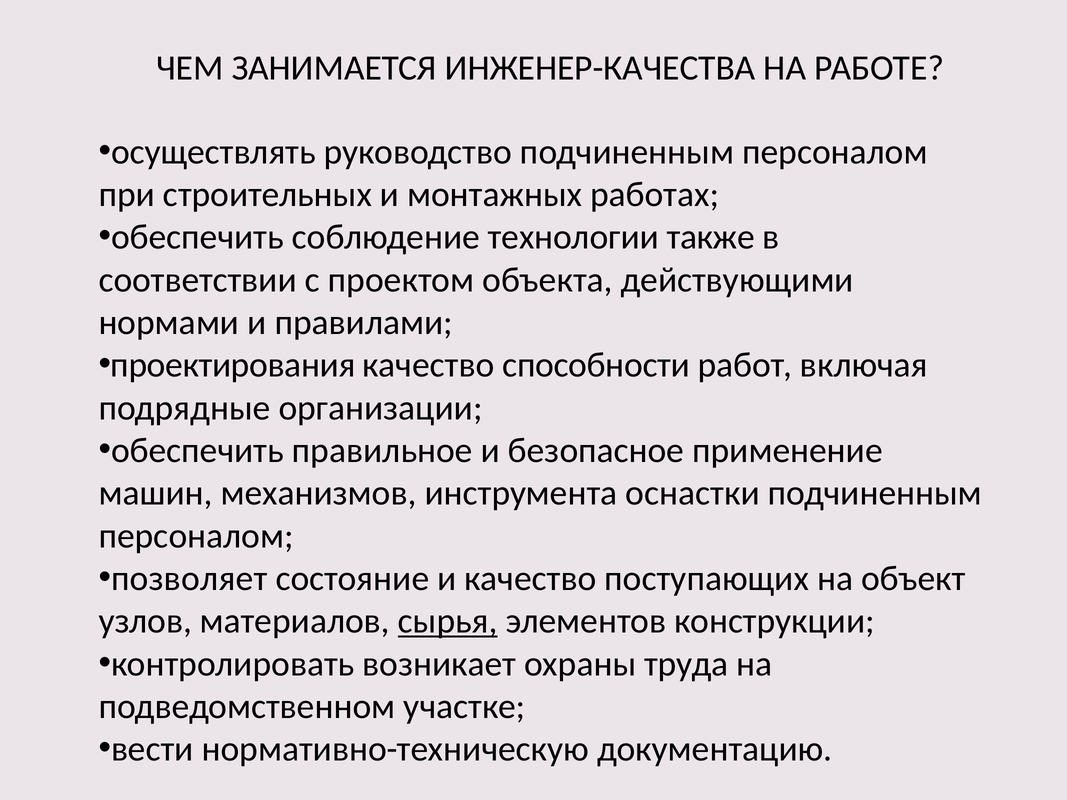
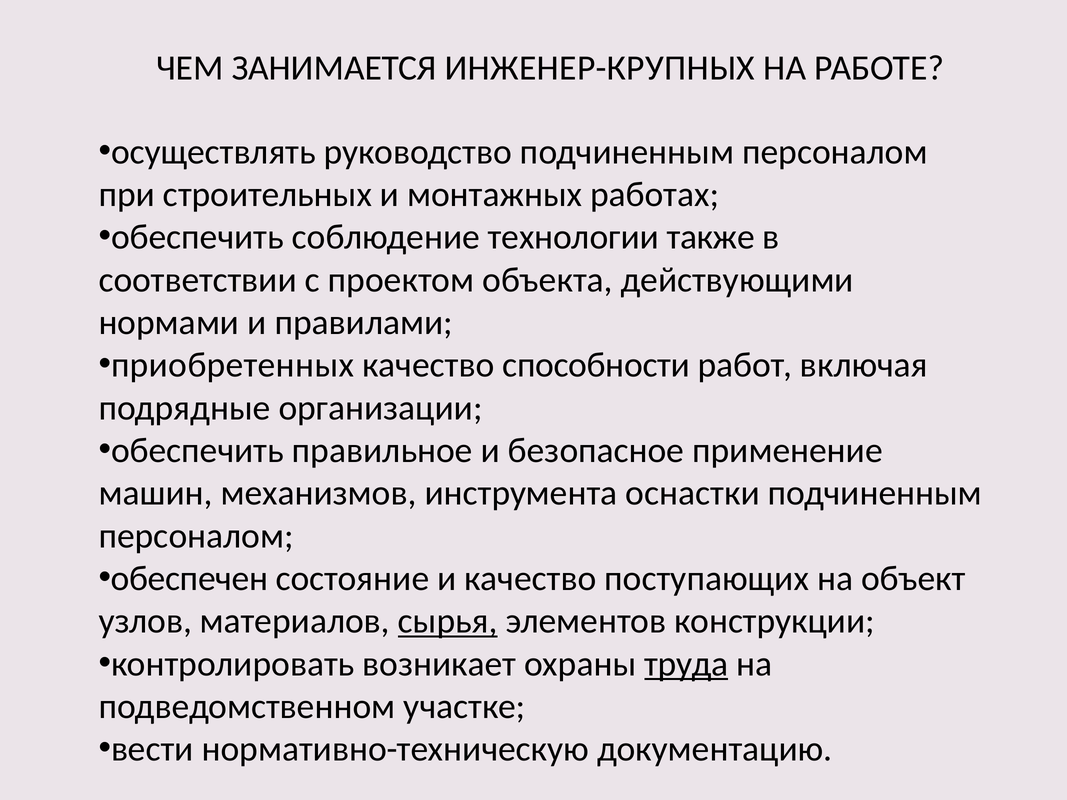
ИНЖЕНЕР-КАЧЕСТВА: ИНЖЕНЕР-КАЧЕСТВА -> ИНЖЕНЕР-КРУПНЫХ (600, 68)
проектирования: проектирования -> приобретенных (233, 365)
позволяет: позволяет -> обеспечен (189, 579)
труда underline: none -> present (686, 664)
